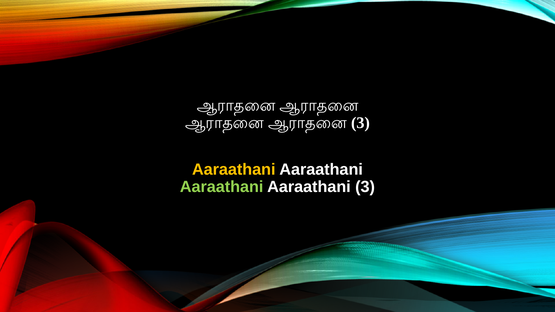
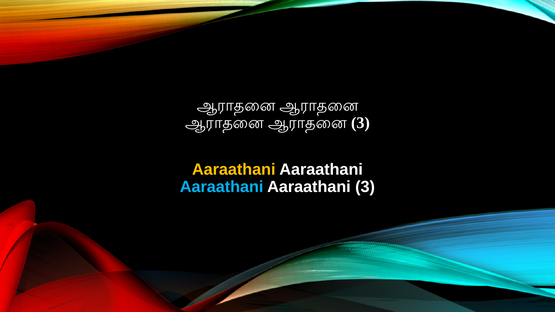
Aaraathani colour: light green -> light blue (222, 187)
